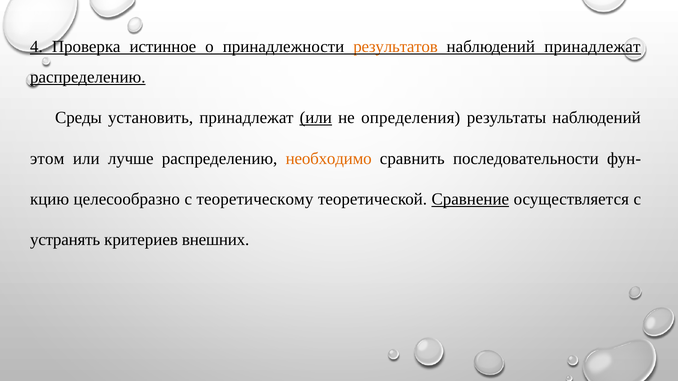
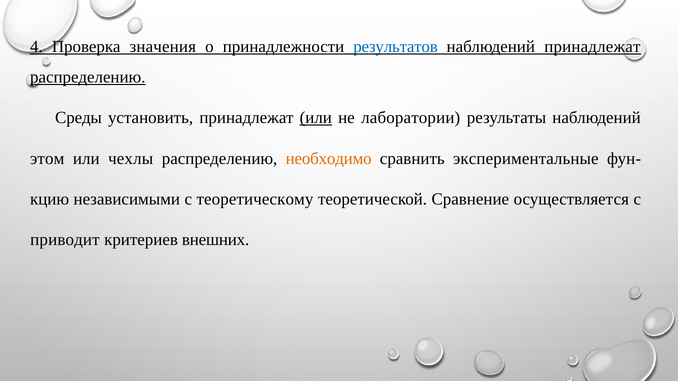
истинное: истинное -> значения (163, 47)
результатов colour: orange -> blue (396, 47)
определения: определения -> лаборатории (411, 118)
лучше: лучше -> чехлы (131, 159)
последовательности: последовательности -> экспериментальные (526, 159)
целесообразно: целесообразно -> независимыми (127, 199)
Сравнение underline: present -> none (470, 199)
устранять: устранять -> приводит (65, 240)
